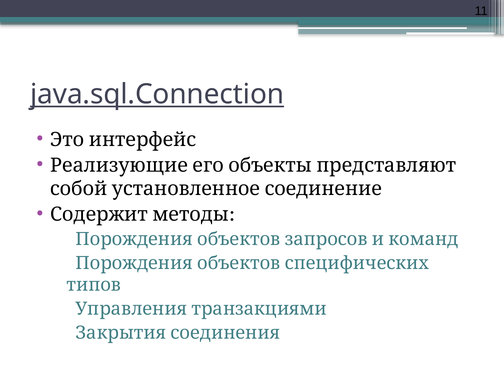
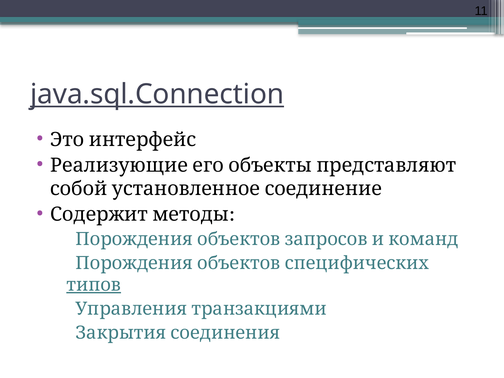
типов underline: none -> present (94, 285)
